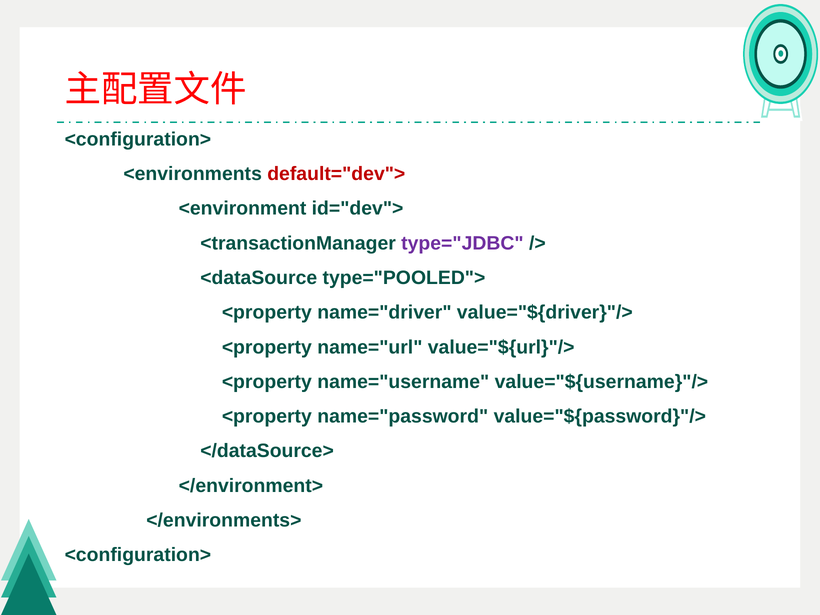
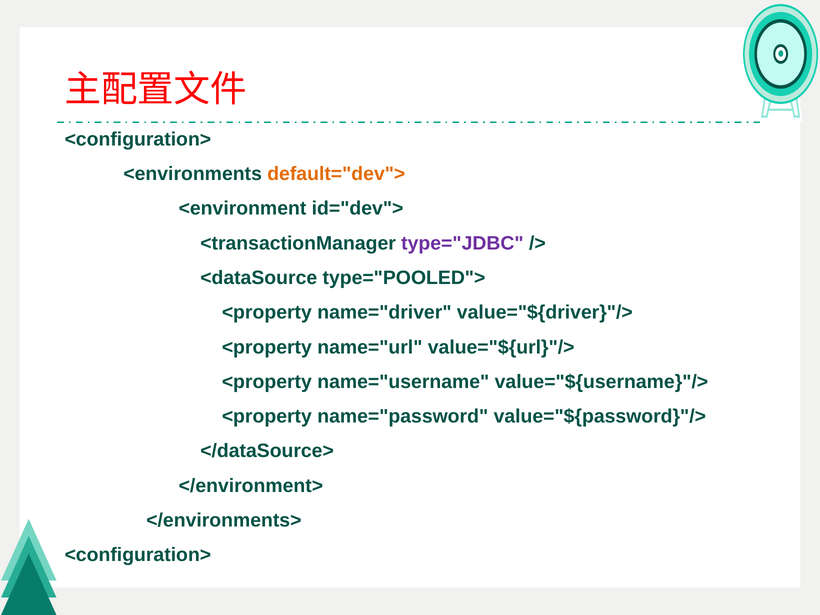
default="dev"> colour: red -> orange (336, 174)
